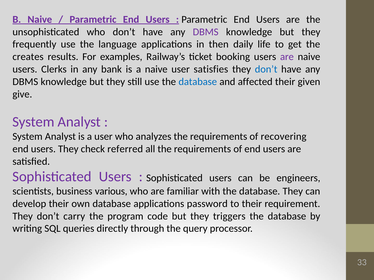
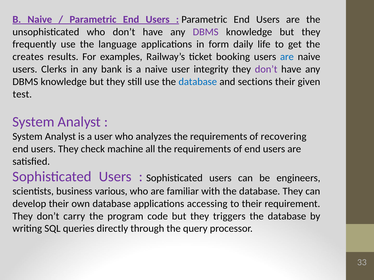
then: then -> form (219, 44)
are colour: purple -> blue (287, 57)
satisfies: satisfies -> integrity (211, 69)
don’t colour: blue -> purple (266, 69)
affected: affected -> sections (255, 82)
give: give -> test (22, 94)
referred: referred -> machine (125, 149)
password: password -> accessing (207, 204)
